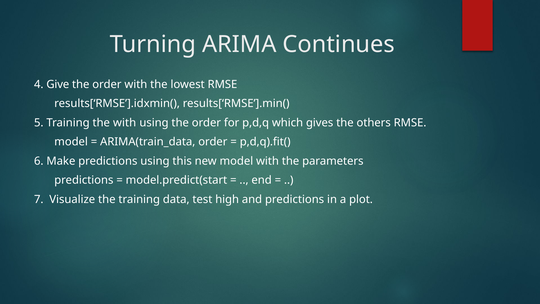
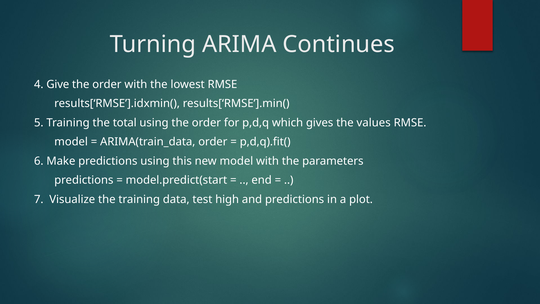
the with: with -> total (125, 123)
others: others -> values (374, 123)
